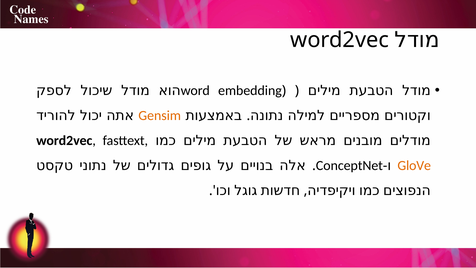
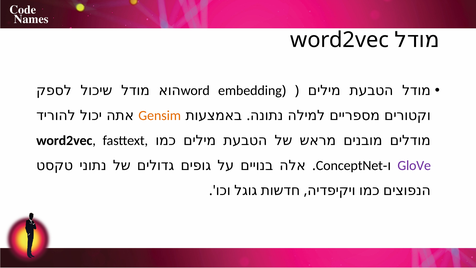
GloVe colour: orange -> purple (414, 165)
